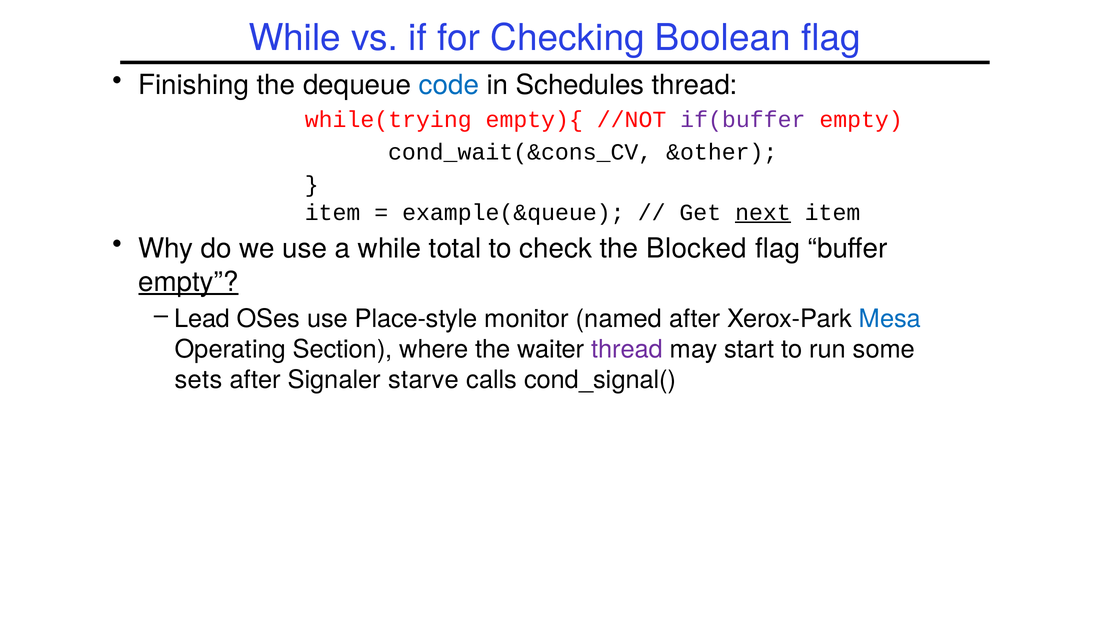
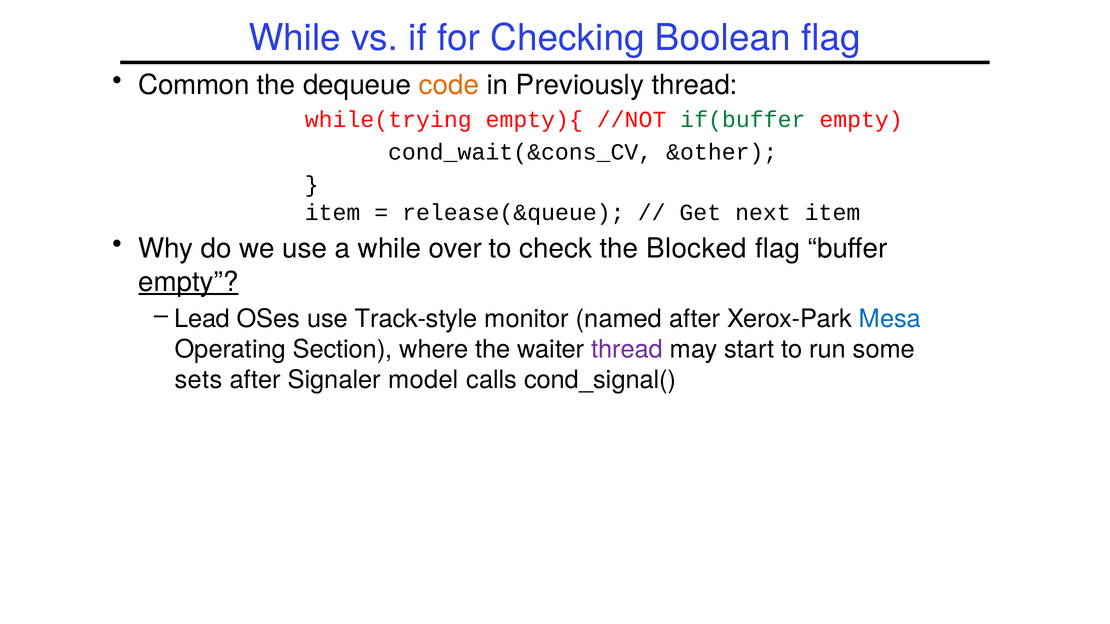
Finishing: Finishing -> Common (194, 85)
code colour: blue -> orange (449, 85)
Schedules: Schedules -> Previously (580, 85)
if(buffer colour: purple -> green (743, 120)
example(&queue: example(&queue -> release(&queue (513, 213)
next underline: present -> none (763, 213)
total: total -> over (455, 249)
Place-style: Place-style -> Track-style (416, 319)
starve: starve -> model (424, 380)
